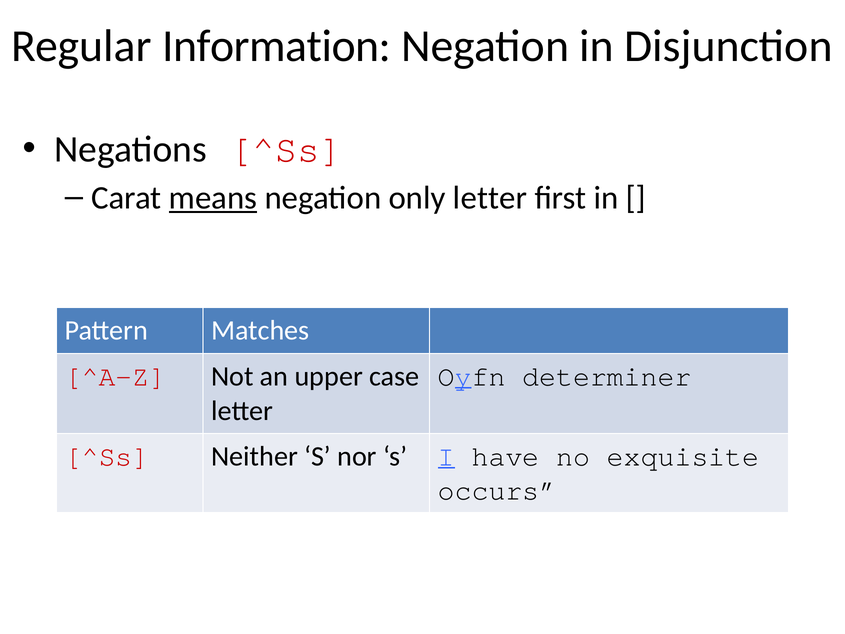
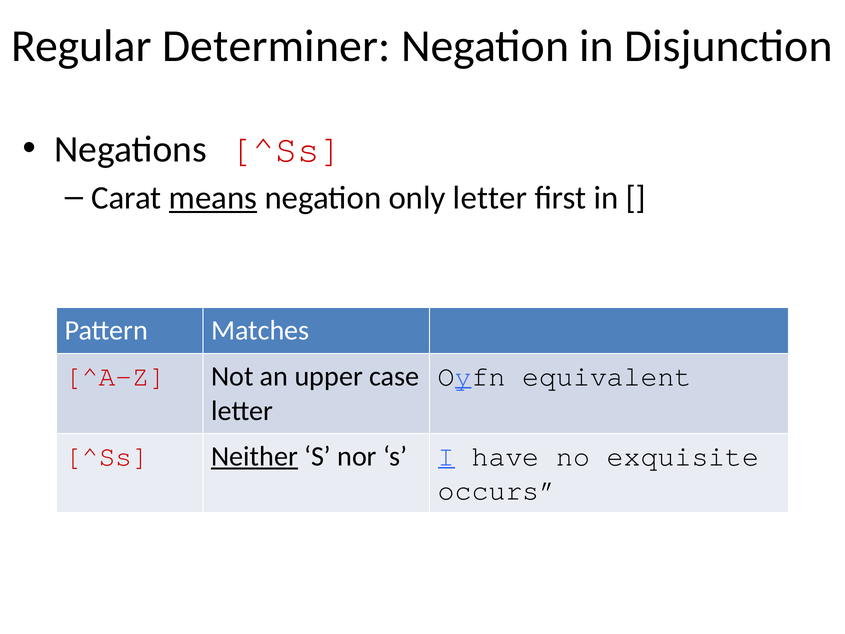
Information: Information -> Determiner (276, 46)
determiner: determiner -> equivalent (607, 376)
Neither underline: none -> present (255, 456)
